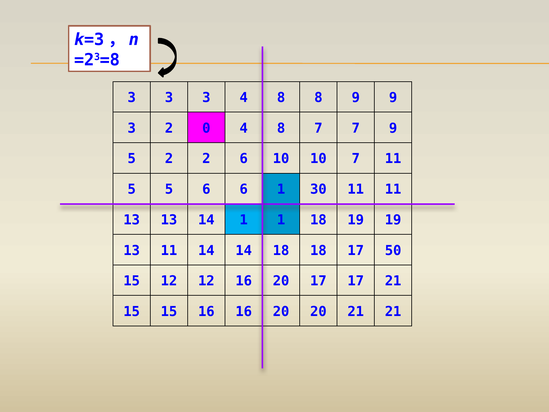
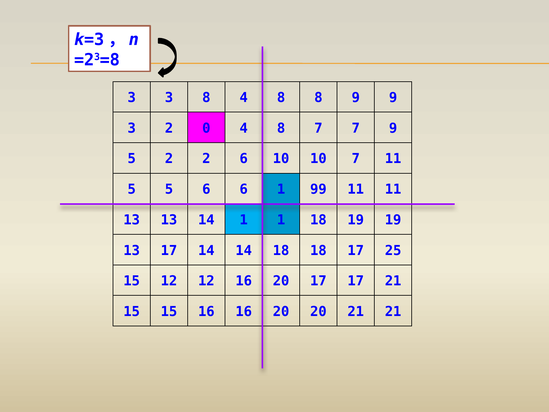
3 3 3: 3 -> 8 (206, 98)
30: 30 -> 99 (318, 189)
13 11: 11 -> 17 (169, 250)
50: 50 -> 25 (393, 250)
